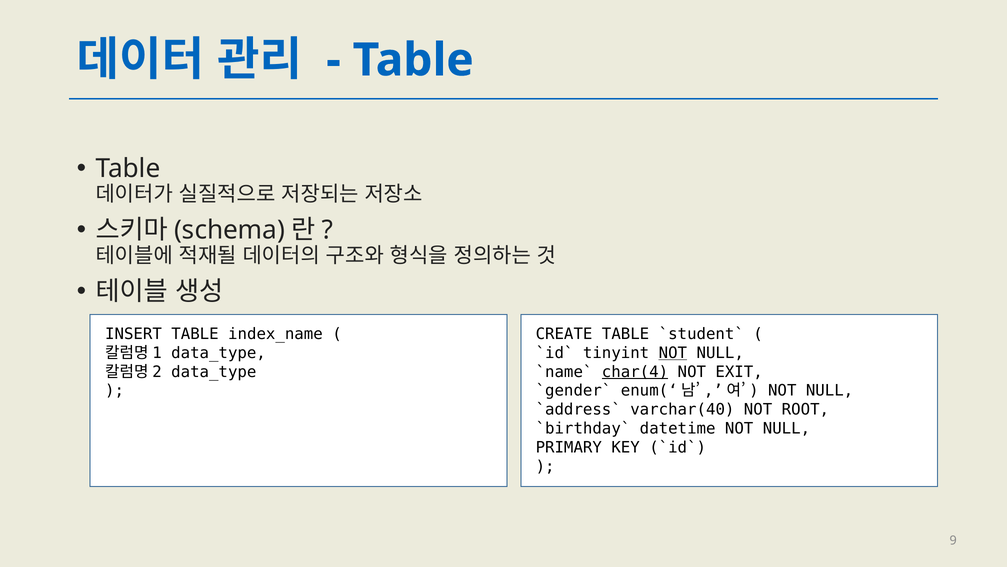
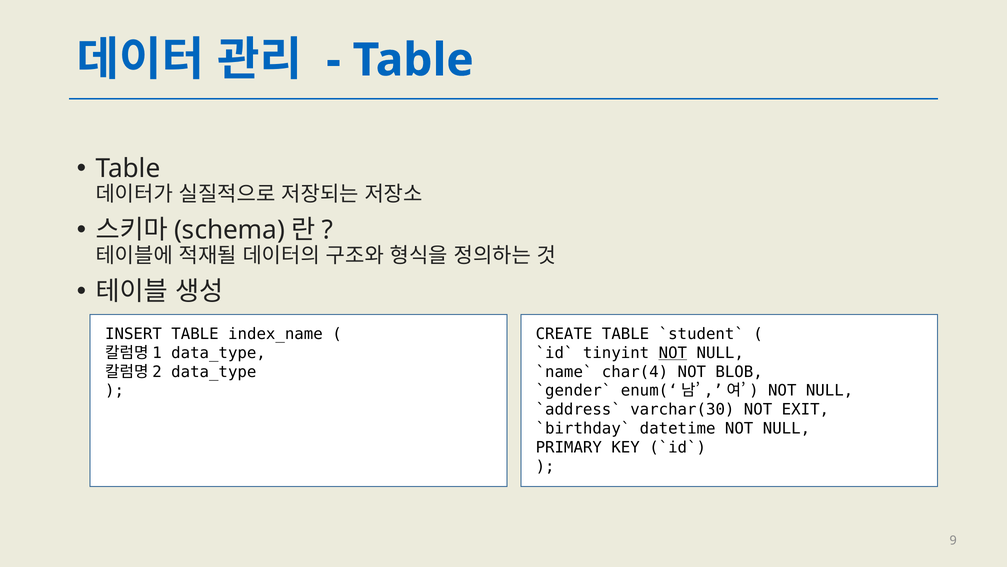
char(4 underline: present -> none (635, 372)
EXIT: EXIT -> BLOB (739, 372)
varchar(40: varchar(40 -> varchar(30 (682, 409)
ROOT: ROOT -> EXIT (805, 409)
